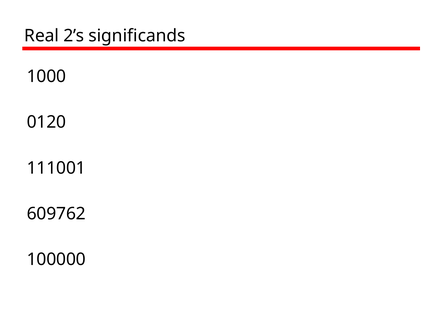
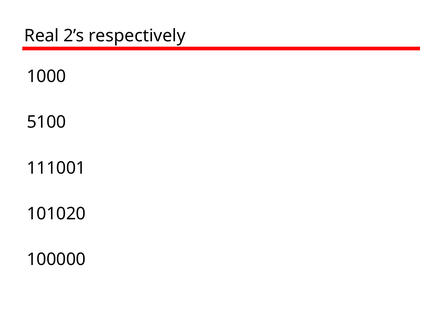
significands: significands -> respectively (137, 36)
0120: 0120 -> 5100 (46, 122)
609762: 609762 -> 101020 (56, 213)
